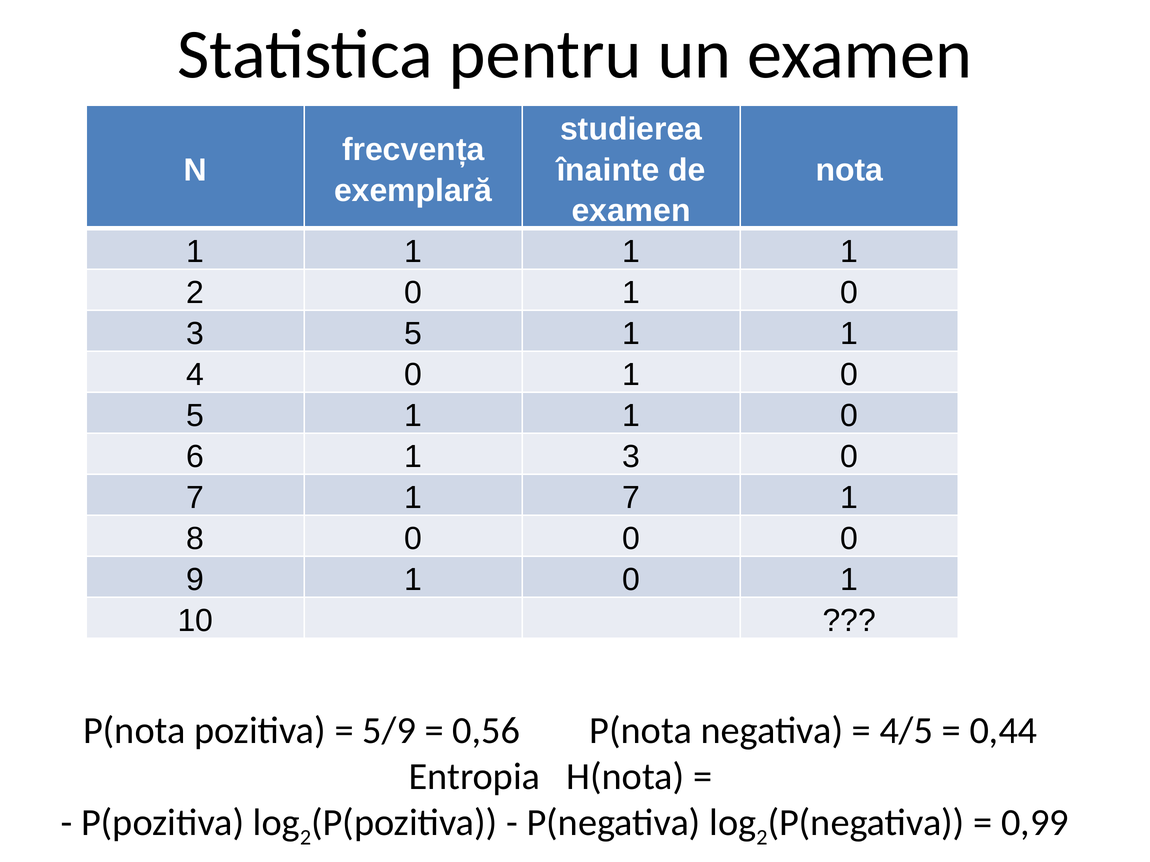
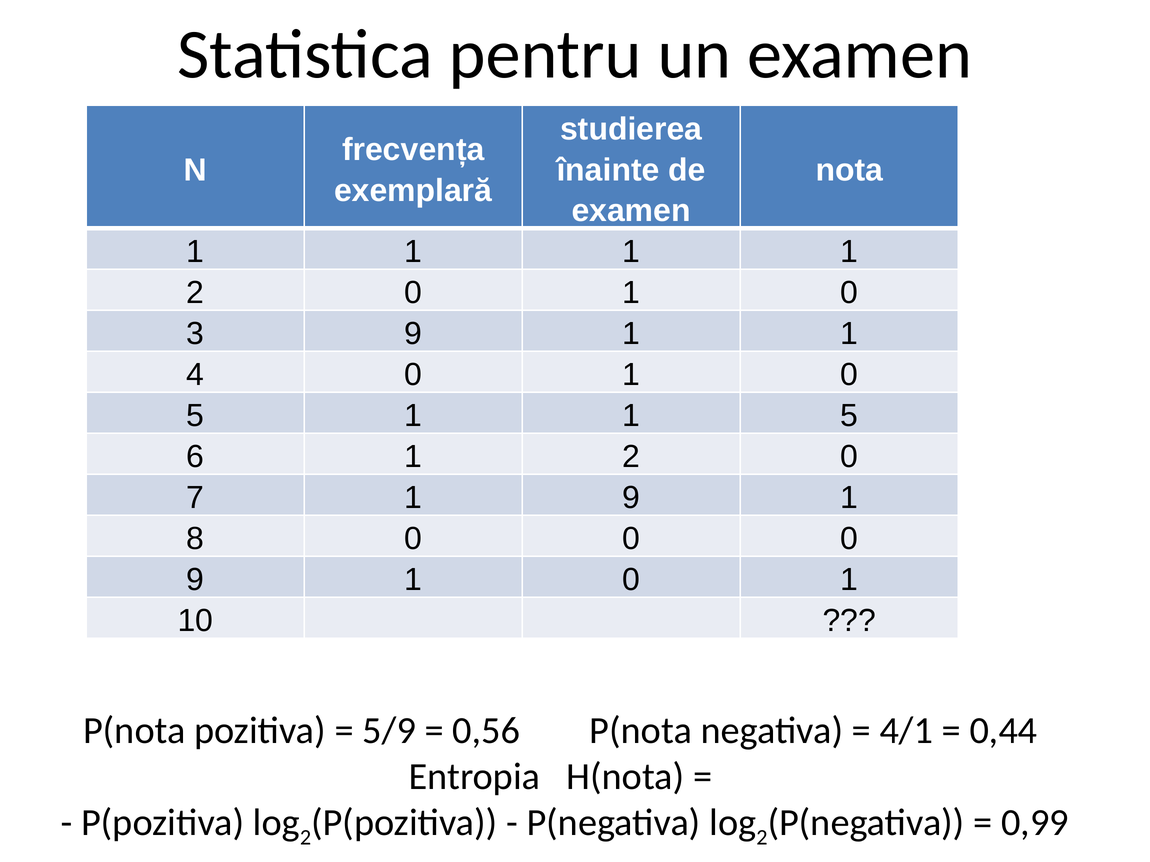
3 5: 5 -> 9 (413, 334)
1 1 0: 0 -> 5 (849, 416)
6 1 3: 3 -> 2 (631, 457)
1 7: 7 -> 9 (631, 498)
4/5: 4/5 -> 4/1 (906, 731)
